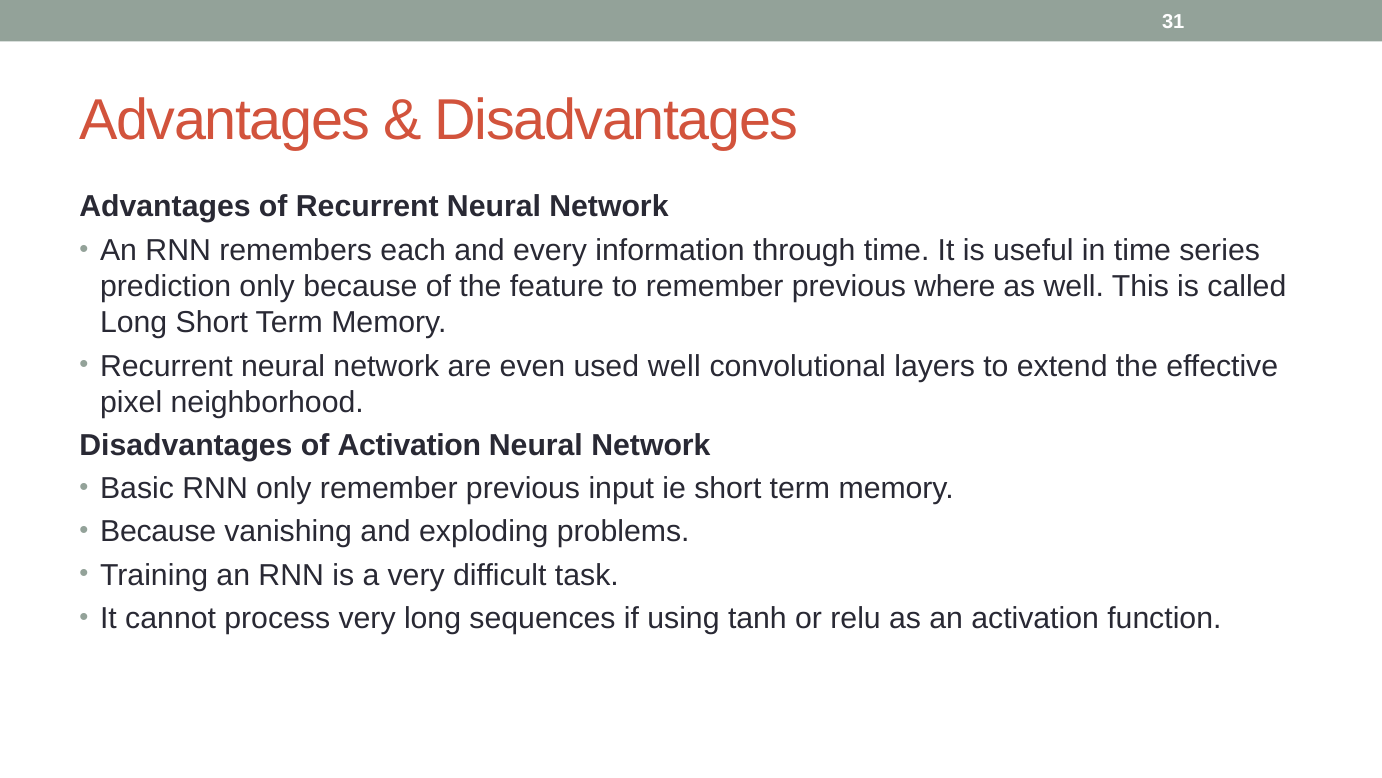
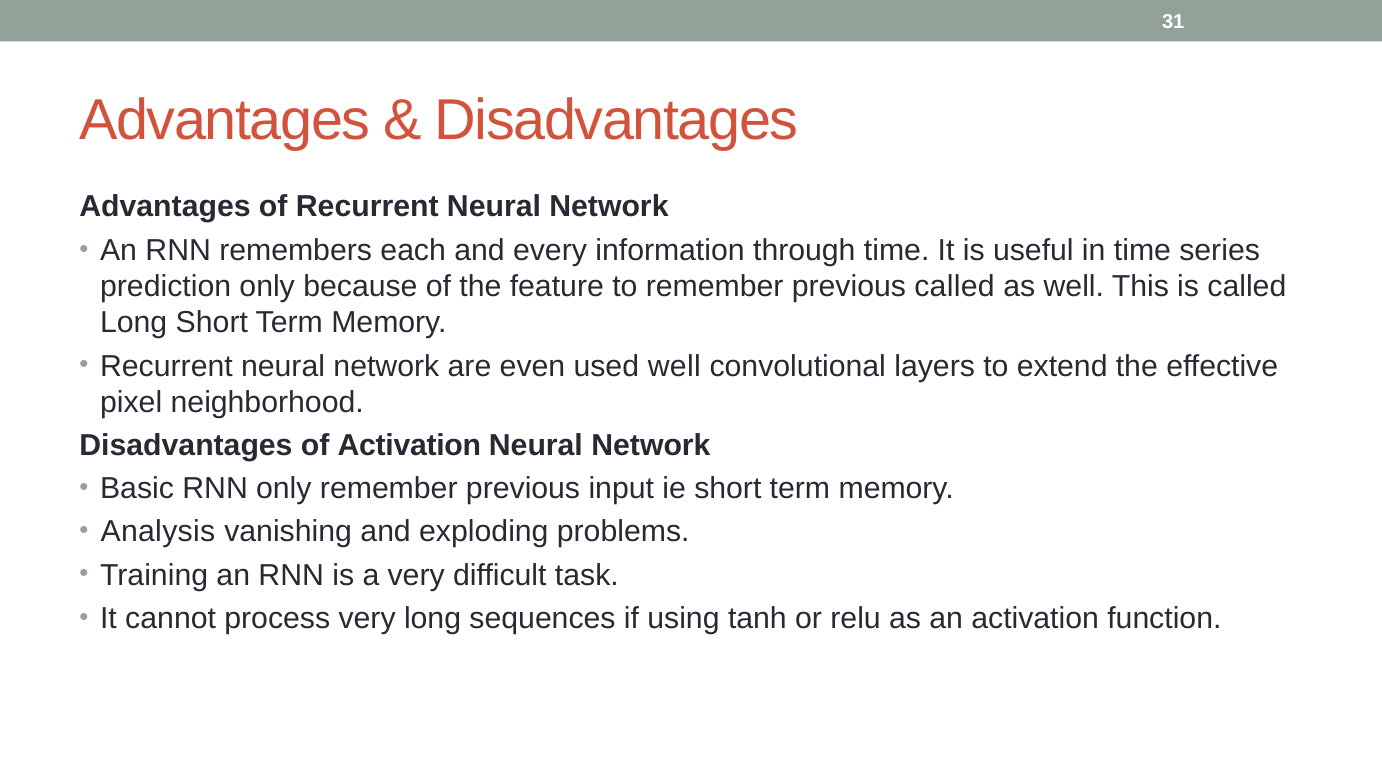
previous where: where -> called (955, 286)
Because: Because -> Analysis (158, 532)
